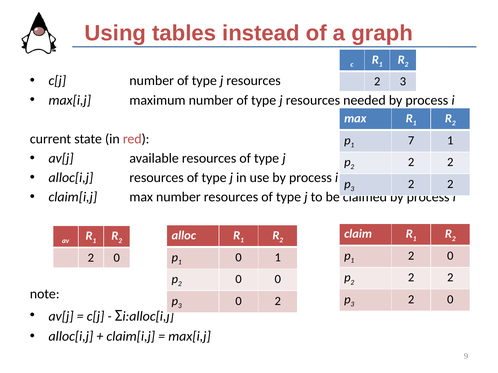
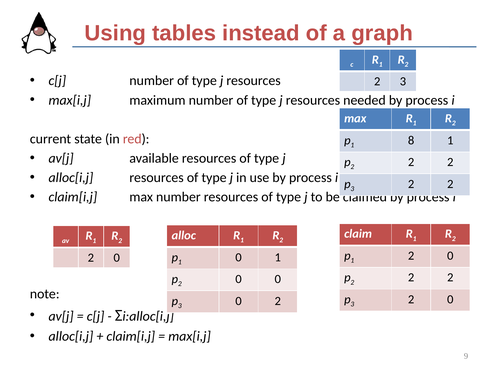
7: 7 -> 8 (411, 140)
